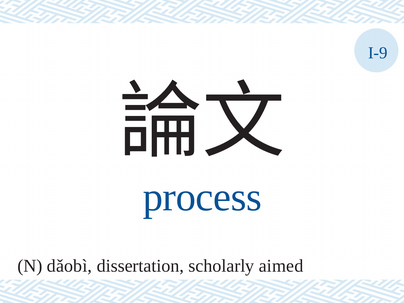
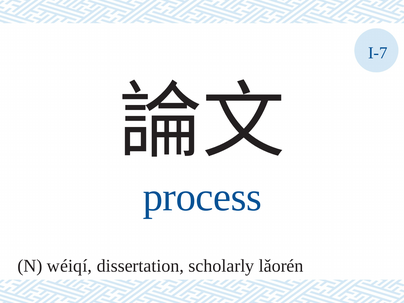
I-9: I-9 -> I-7 (378, 53)
dǎobì: dǎobì -> wéiqí (69, 266)
aimed: aimed -> lǎorén (281, 266)
